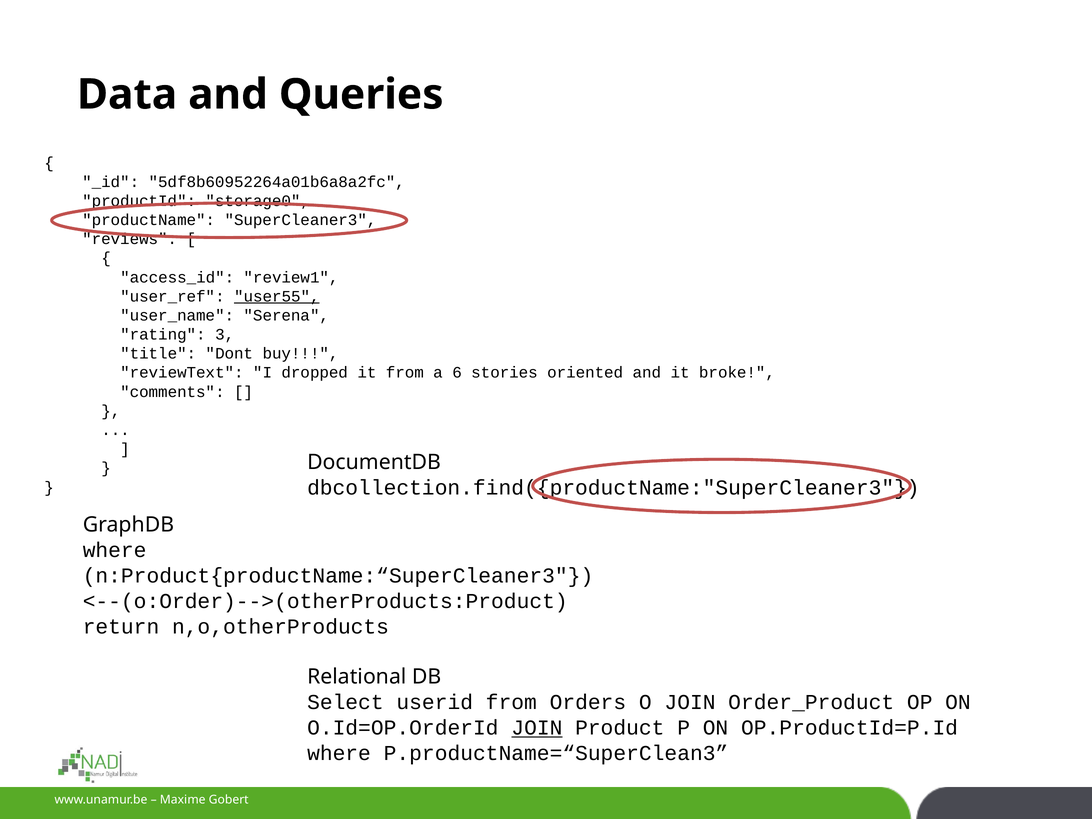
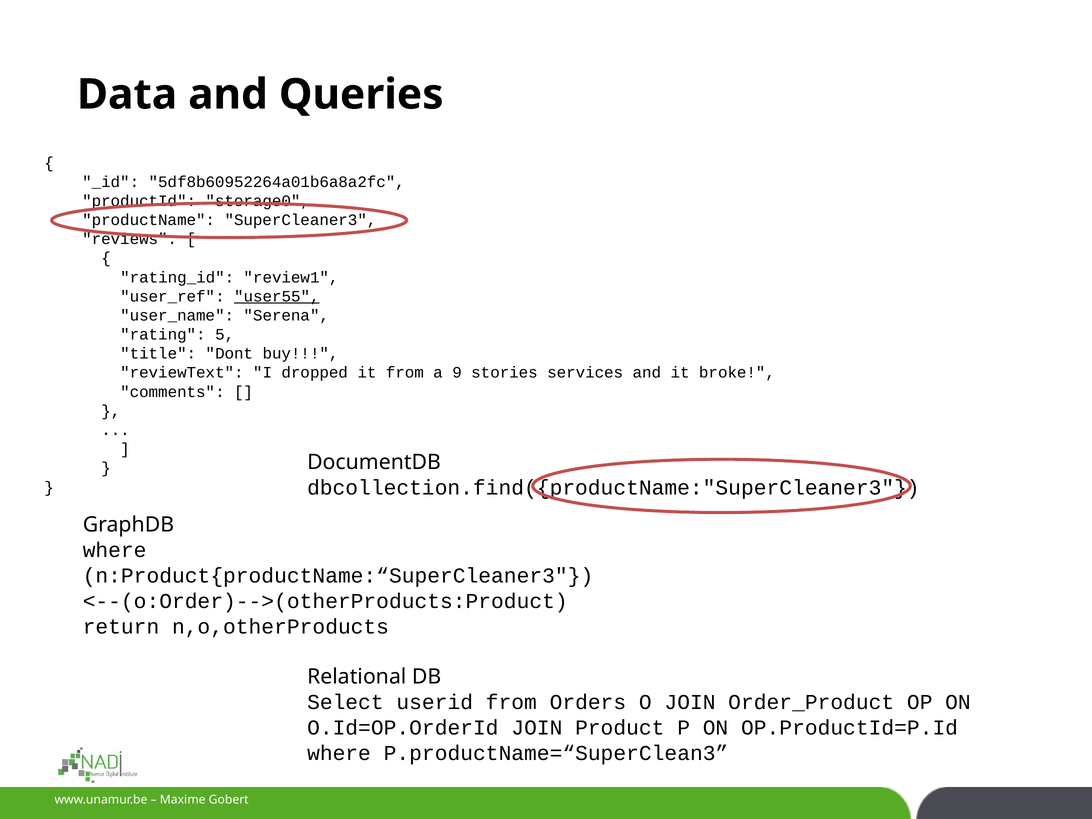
access_id: access_id -> rating_id (177, 277)
3: 3 -> 5 (225, 335)
6: 6 -> 9 (457, 373)
oriented: oriented -> services (585, 373)
JOIN underline: present -> none (537, 728)
